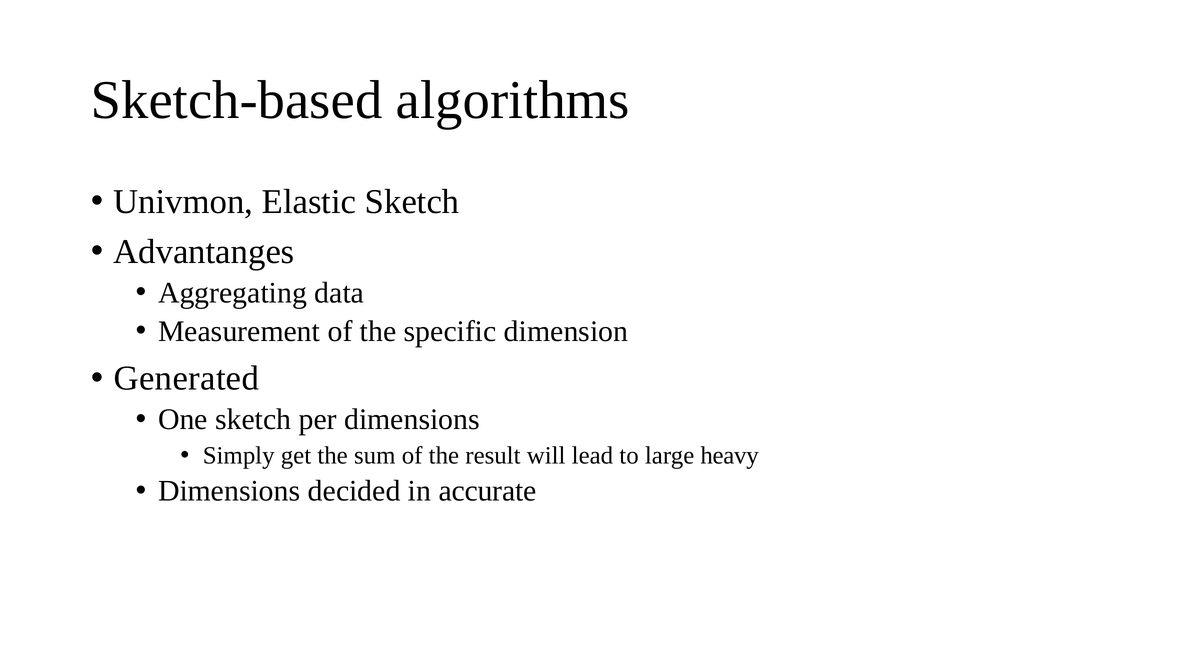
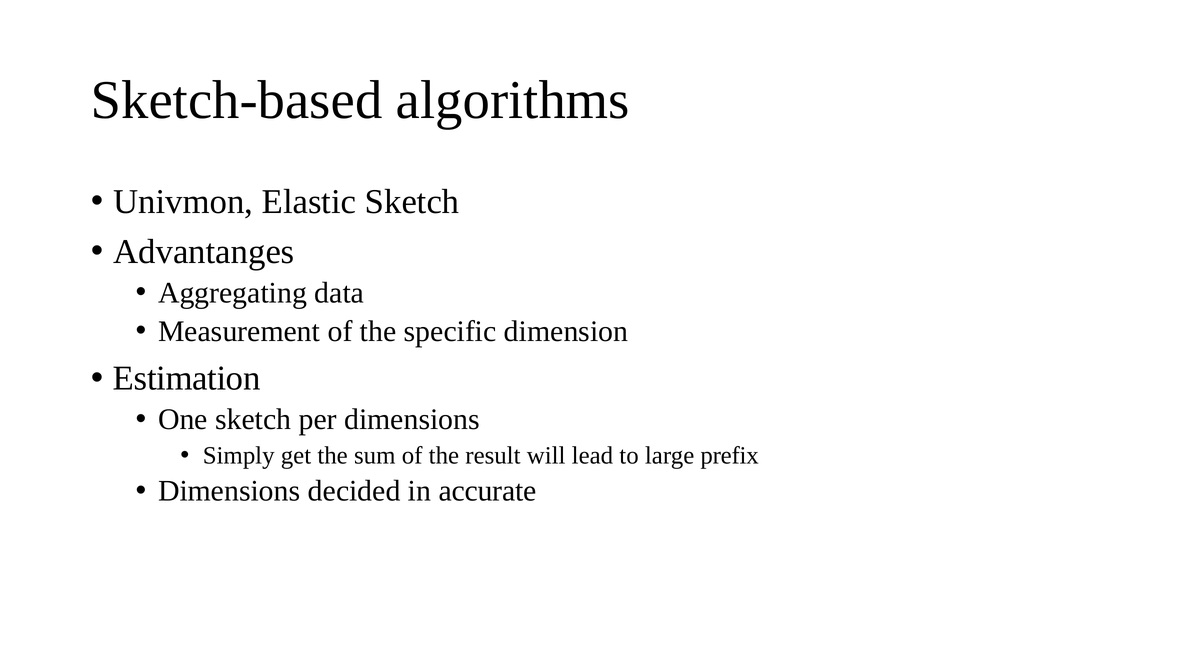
Generated: Generated -> Estimation (187, 379)
heavy: heavy -> prefix (730, 455)
